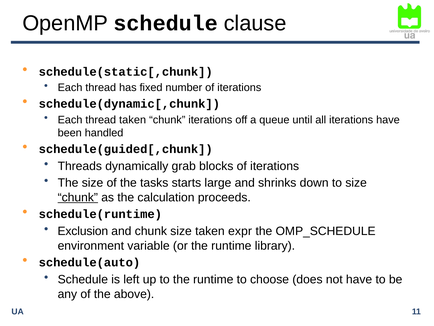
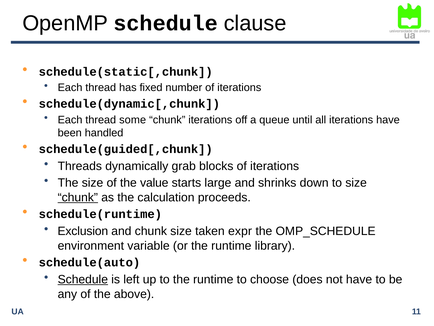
thread taken: taken -> some (133, 120)
tasks: tasks -> value (154, 183)
Schedule underline: none -> present (83, 279)
